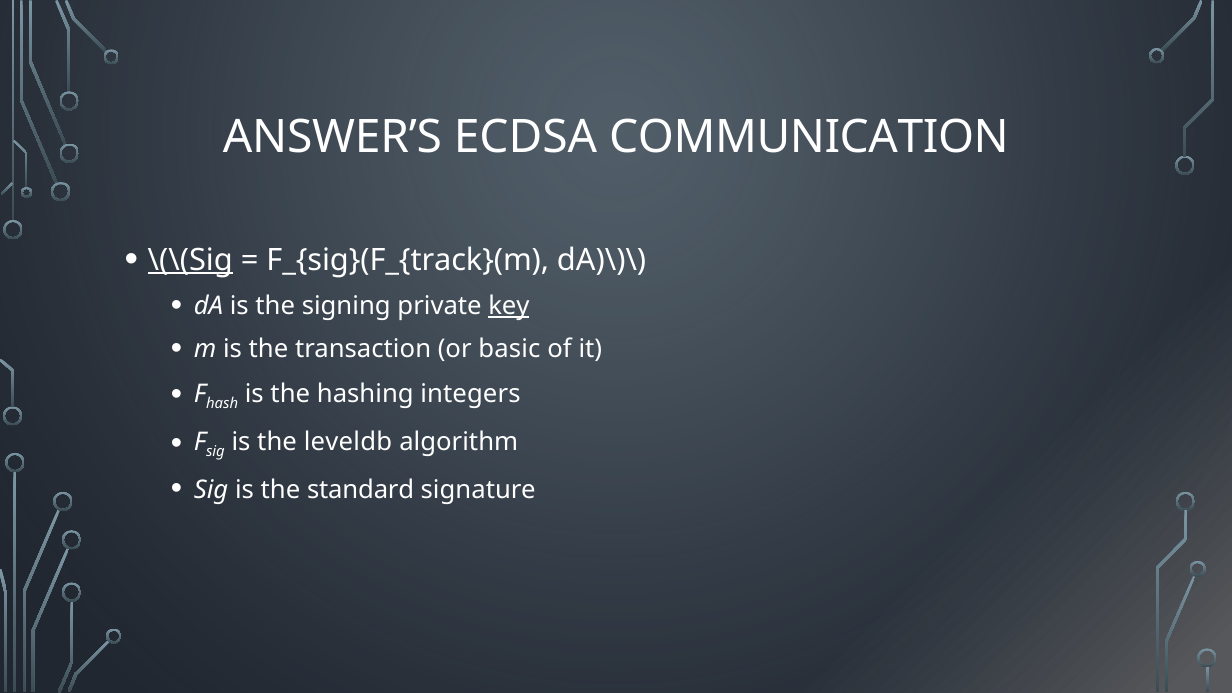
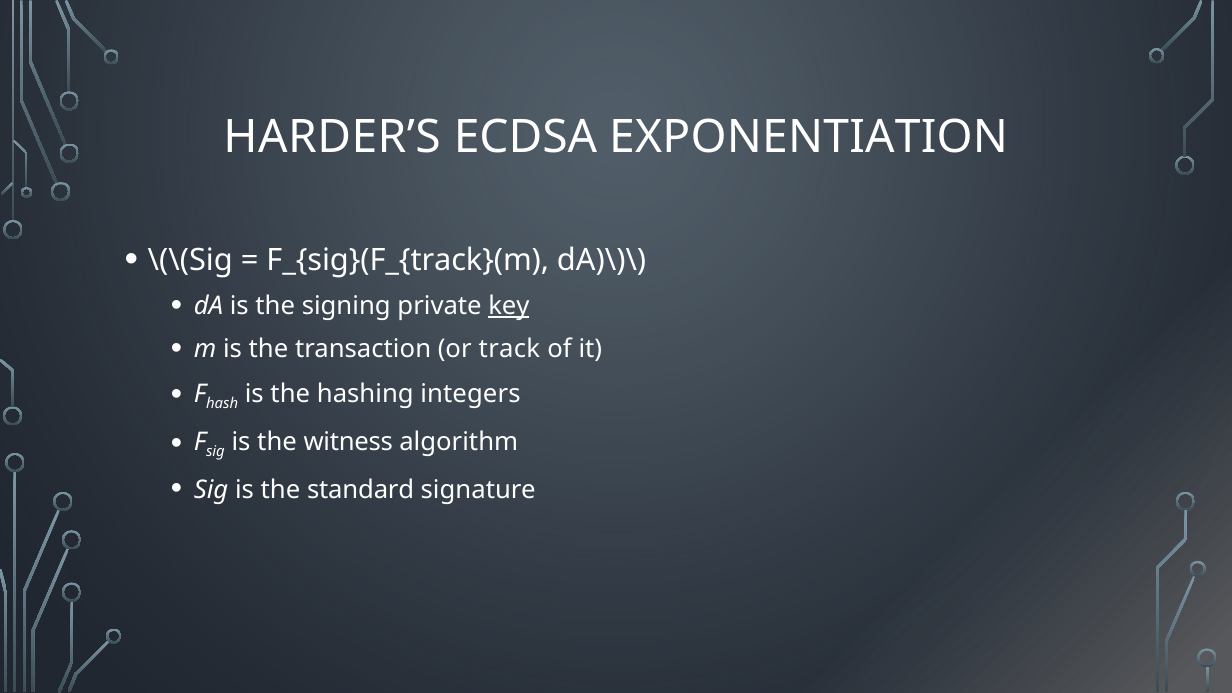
ANSWER’S: ANSWER’S -> HARDER’S (332, 137)
COMMUNICATION: COMMUNICATION -> EXPONENTIATION (809, 137)
\(\(Sig underline: present -> none (190, 260)
basic: basic -> track (509, 349)
leveldb: leveldb -> witness (348, 442)
